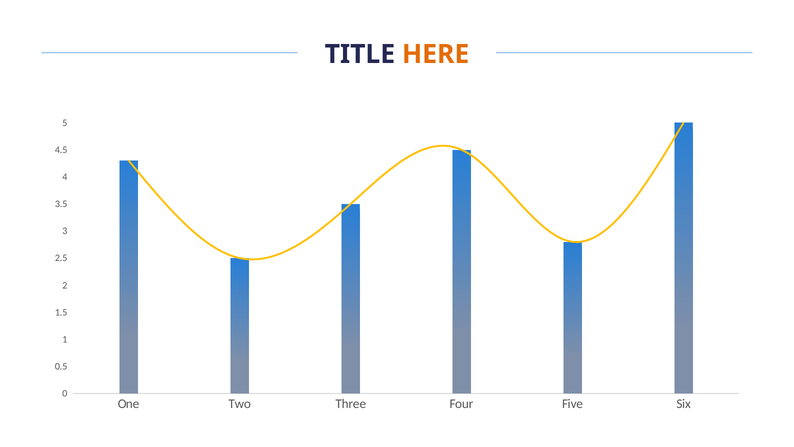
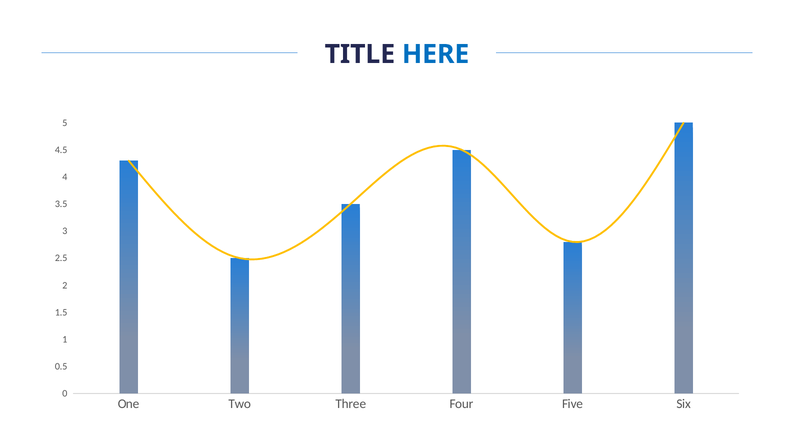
HERE colour: orange -> blue (436, 54)
